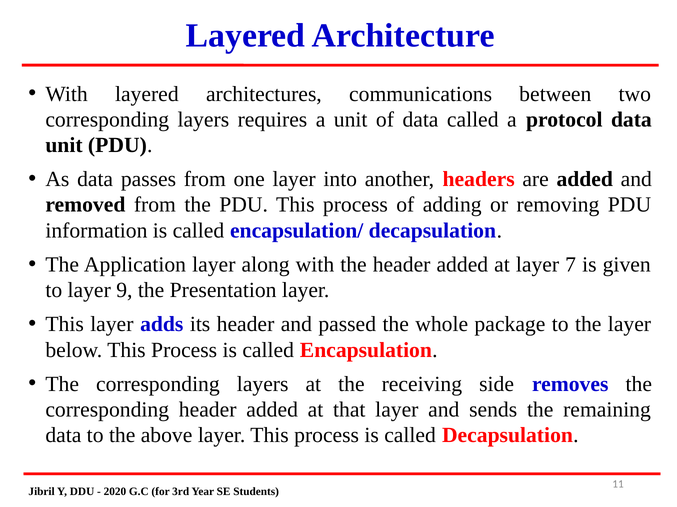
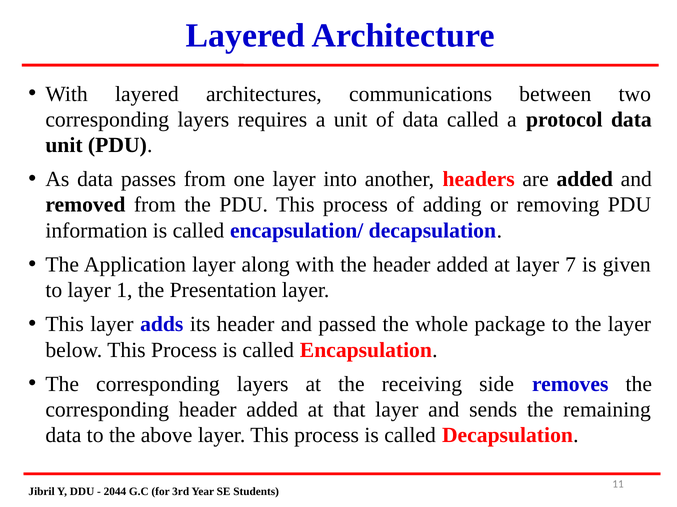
9: 9 -> 1 (124, 291)
2020: 2020 -> 2044 (115, 492)
